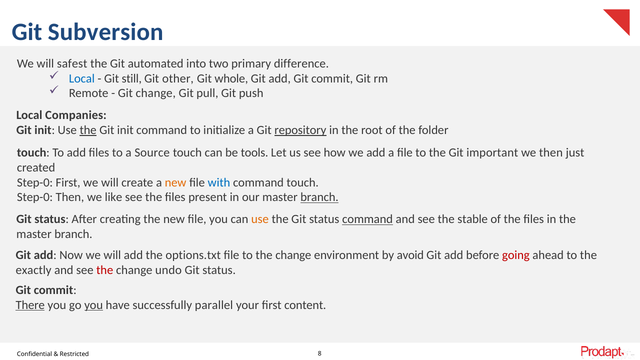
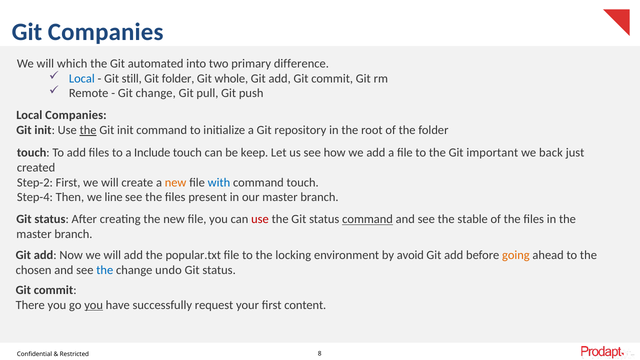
Git Subversion: Subversion -> Companies (106, 32)
safest: safest -> which (72, 63)
Git other: other -> folder (178, 78)
repository underline: present -> none (300, 130)
Source: Source -> Include (152, 153)
tools: tools -> keep (255, 153)
we then: then -> back (551, 153)
Step-0: Step-0 -> Step-2 (35, 182)
Step-0: Step-0 -> Step-4 (35, 197)
like: like -> line (114, 197)
branch underline: present -> none (319, 197)
use colour: orange -> red (260, 219)
options.txt: options.txt -> popular.txt (193, 255)
to the change: change -> locking (293, 255)
going colour: red -> orange (516, 255)
exactly: exactly -> chosen (34, 270)
the colour: red -> blue (105, 270)
There underline: present -> none (30, 305)
parallel: parallel -> request (214, 305)
